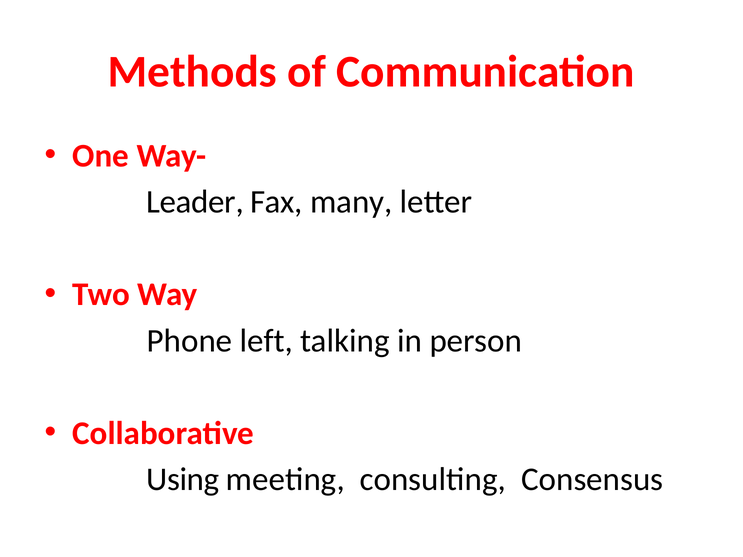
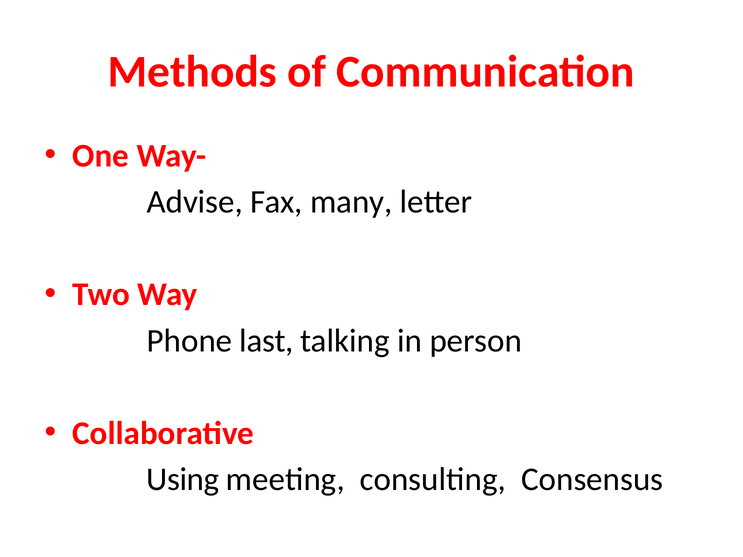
Leader: Leader -> Advise (195, 202)
left: left -> last (266, 341)
